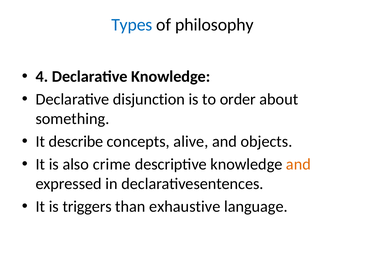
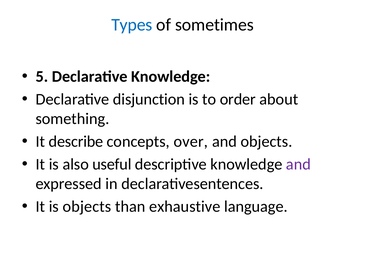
philosophy: philosophy -> sometimes (214, 25)
4: 4 -> 5 (42, 77)
alive: alive -> over (191, 141)
crime: crime -> useful (112, 164)
and colour: orange -> purple (298, 164)
is triggers: triggers -> objects (87, 206)
